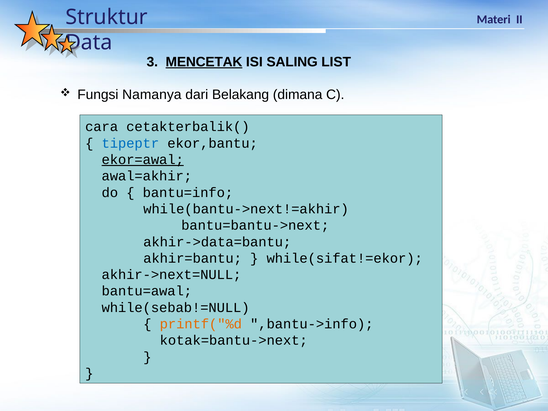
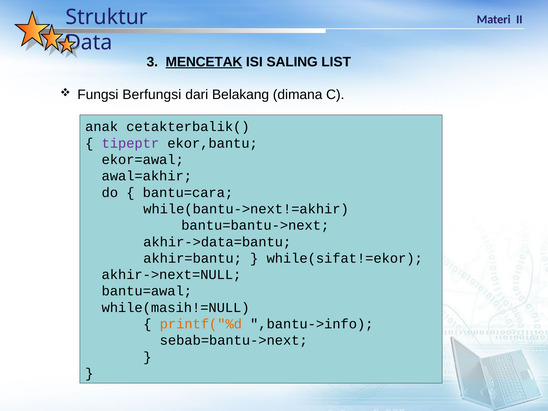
Namanya: Namanya -> Berfungsi (152, 95)
cara: cara -> anak (102, 127)
tipeptr colour: blue -> purple (130, 143)
ekor=awal underline: present -> none (143, 160)
bantu=info: bantu=info -> bantu=cara (188, 193)
while(sebab!=NULL: while(sebab!=NULL -> while(masih!=NULL (176, 308)
kotak=bantu->next: kotak=bantu->next -> sebab=bantu->next (234, 340)
